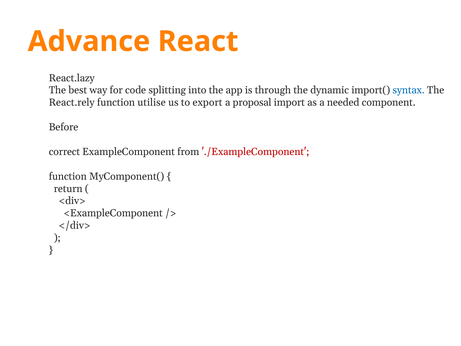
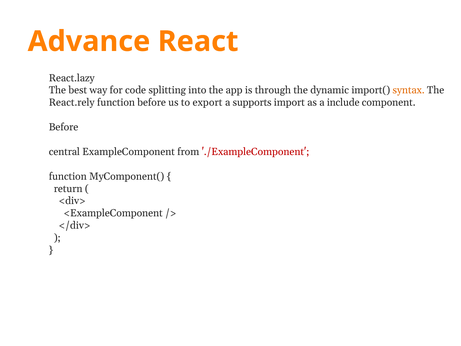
syntax colour: blue -> orange (409, 90)
function utilise: utilise -> before (152, 102)
proposal: proposal -> supports (252, 102)
needed: needed -> include (343, 102)
correct: correct -> central (64, 152)
